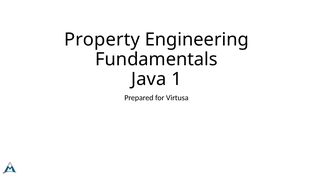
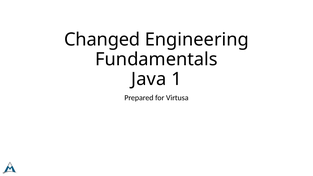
Property: Property -> Changed (102, 40)
